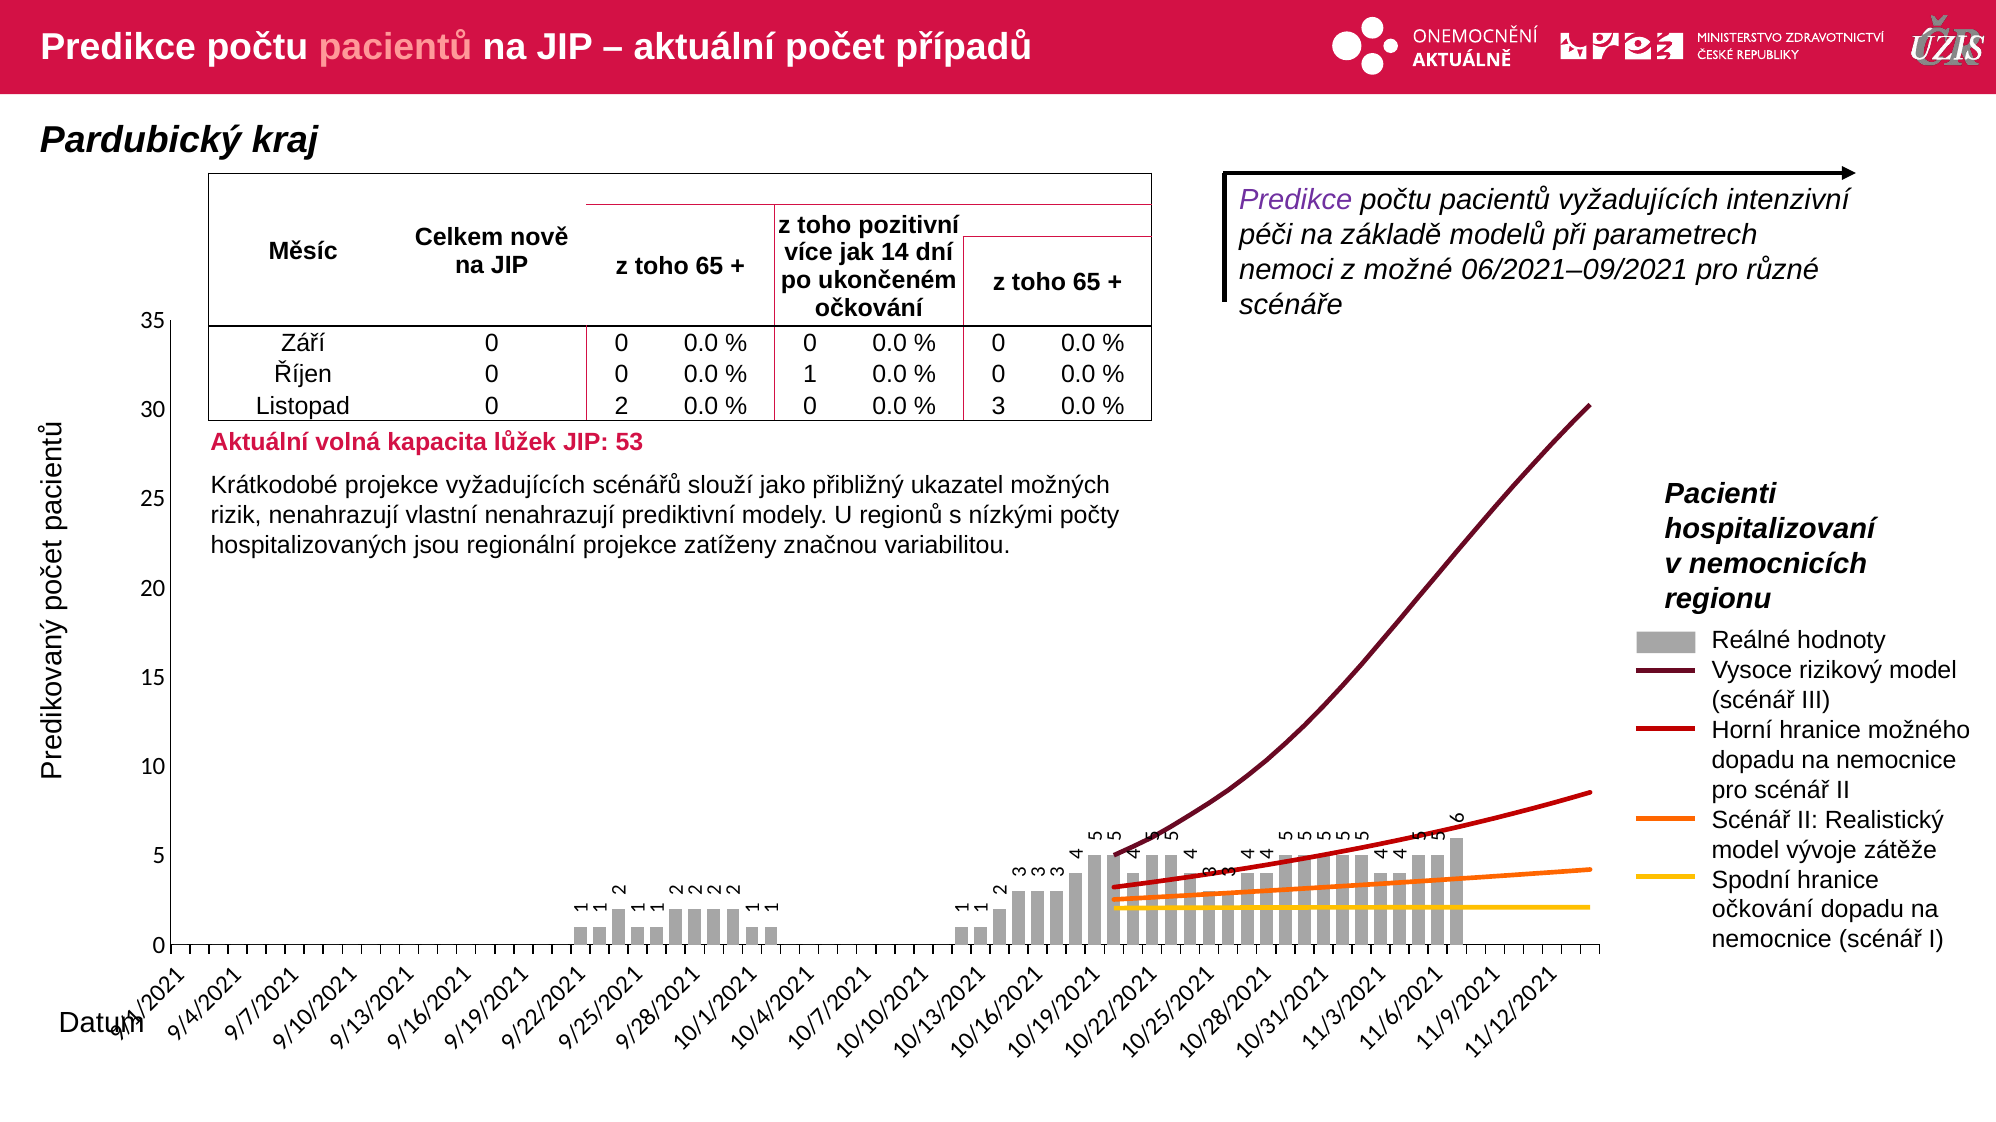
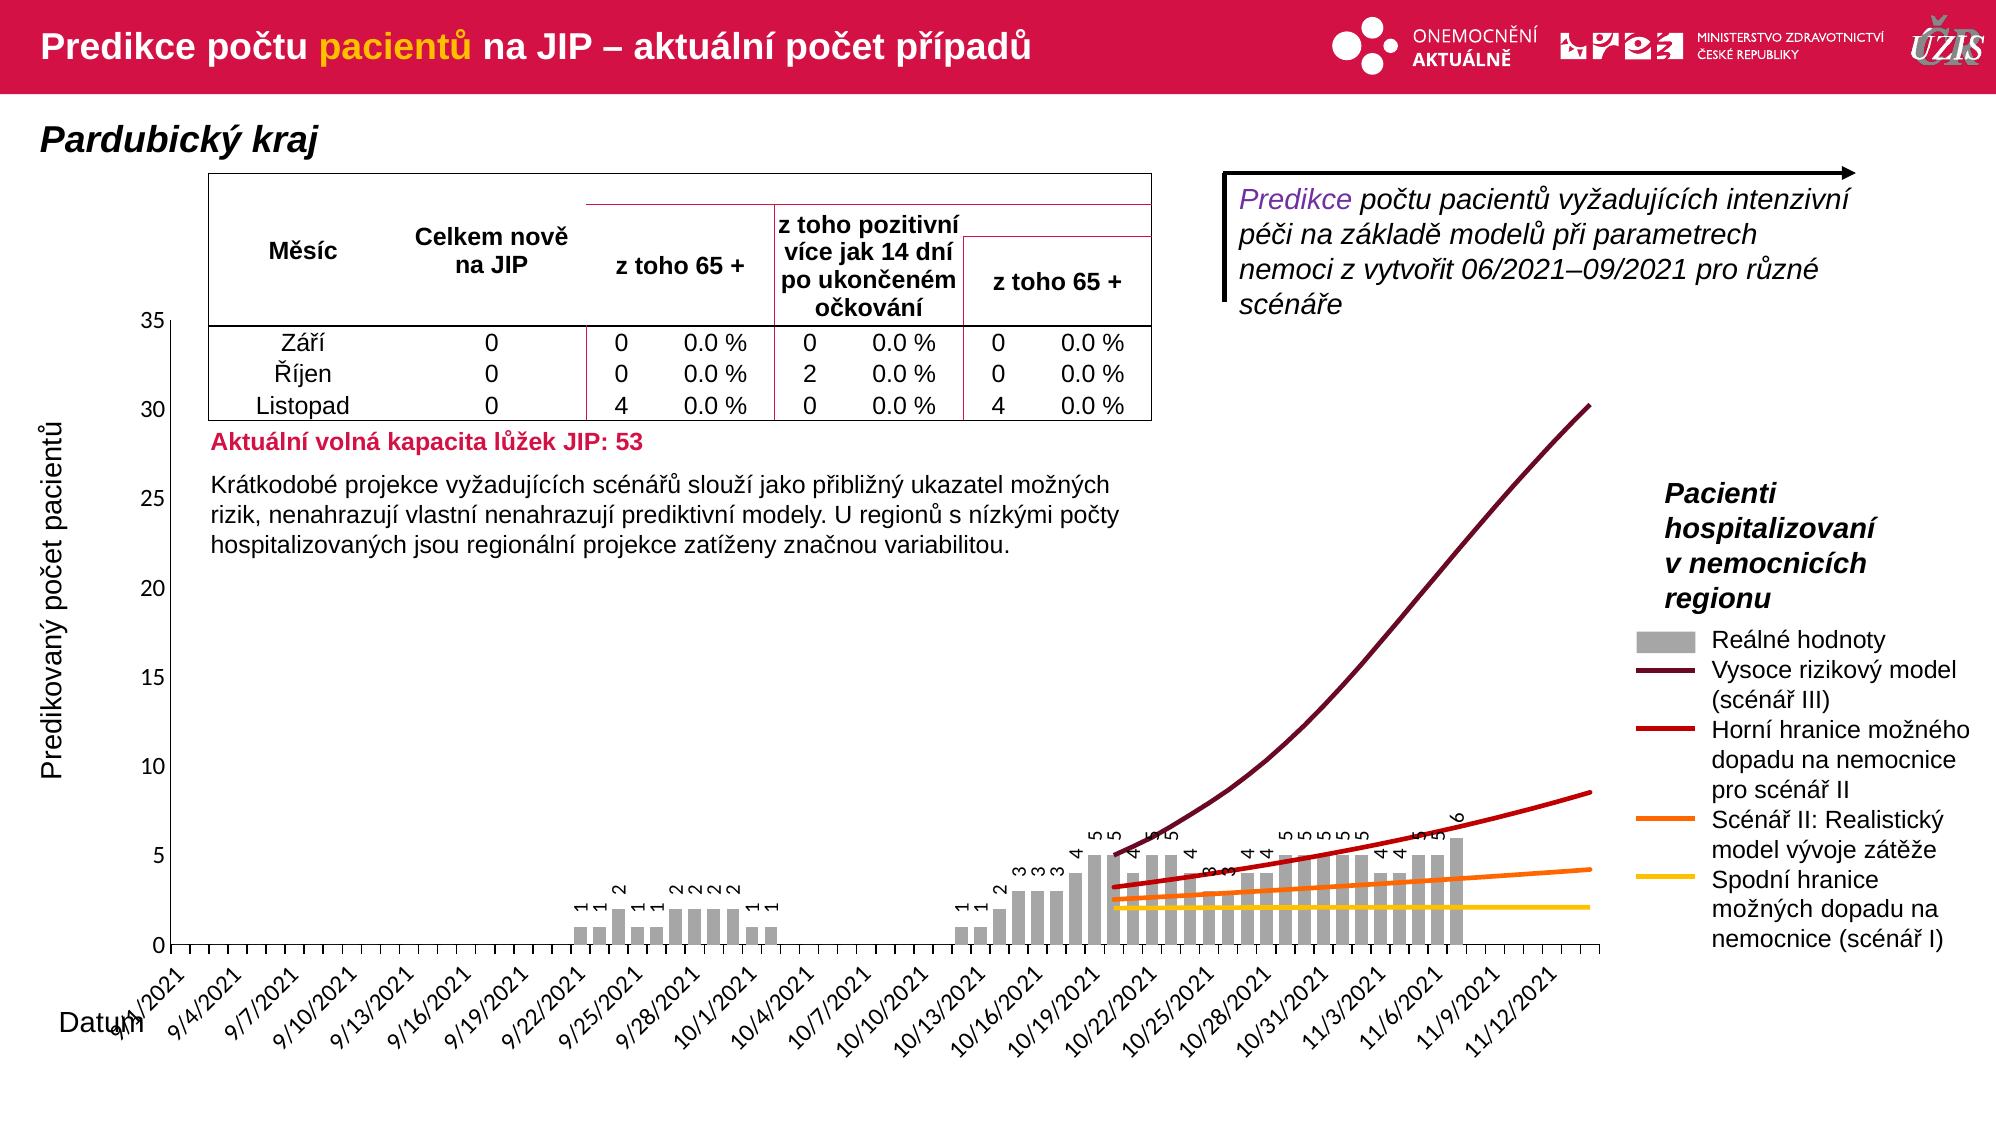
pacientů colour: pink -> yellow (395, 47)
možné: možné -> vytvořit (1408, 270)
1: 1 -> 2 (810, 375)
Listopad 0 2: 2 -> 4 (621, 406)
3: 3 -> 4 (999, 406)
očkování: očkování -> možných (1763, 910)
